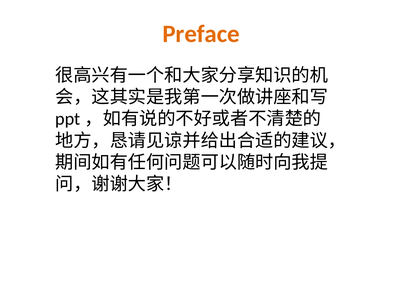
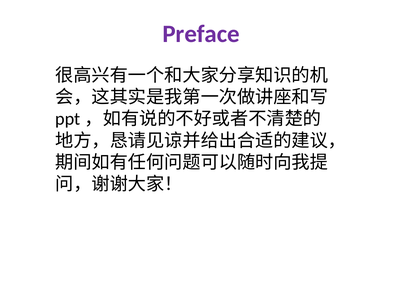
Preface colour: orange -> purple (201, 34)
